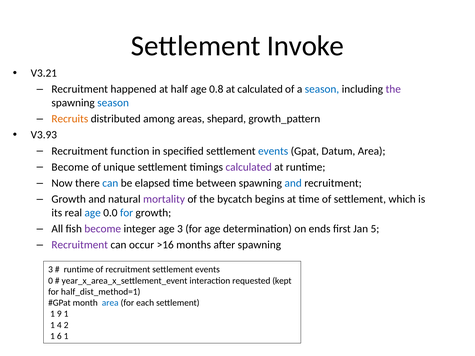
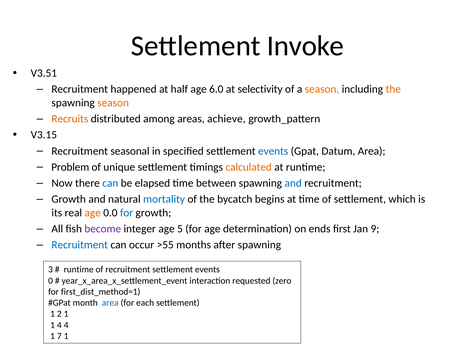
V3.21: V3.21 -> V3.51 (44, 73)
0.8: 0.8 -> 6.0 (216, 89)
at calculated: calculated -> selectivity (260, 89)
season colour: blue -> orange (322, 89)
the colour: purple -> orange (393, 89)
season colour: blue -> orange (113, 103)
shepard: shepard -> achieve (226, 119)
V3.93: V3.93 -> V3.15 (44, 135)
function: function -> seasonal (130, 151)
Become: Become -> Problem (70, 167)
calculated colour: purple -> orange (249, 167)
mortality colour: purple -> blue (164, 199)
age colour: blue -> orange (93, 213)
age 3: 3 -> 5 (180, 229)
5: 5 -> 9 (375, 229)
Recruitment colour: purple -> blue (80, 245)
>16: >16 -> >55 (165, 245)
kept: kept -> zero (282, 281)
half_dist_method=1: half_dist_method=1 -> first_dist_method=1 (101, 292)
9: 9 -> 2 (59, 314)
4 2: 2 -> 4 (66, 325)
6: 6 -> 7 (59, 336)
